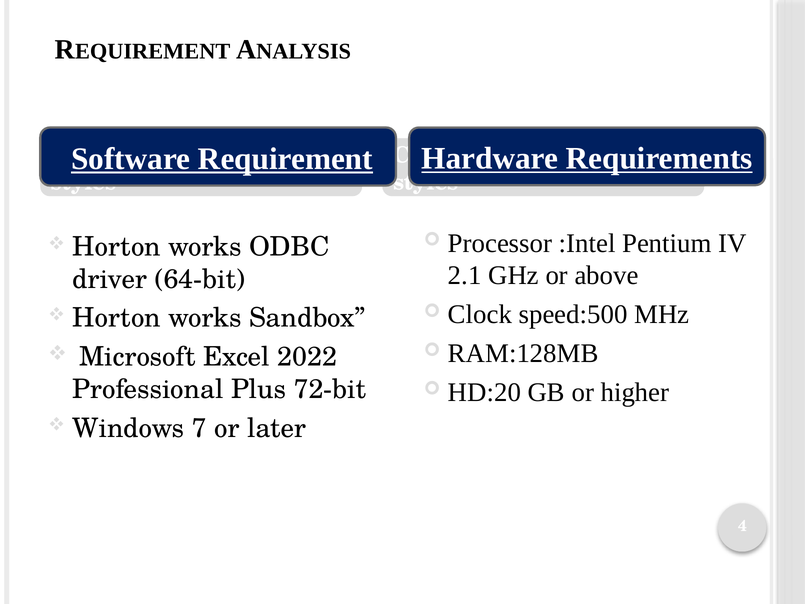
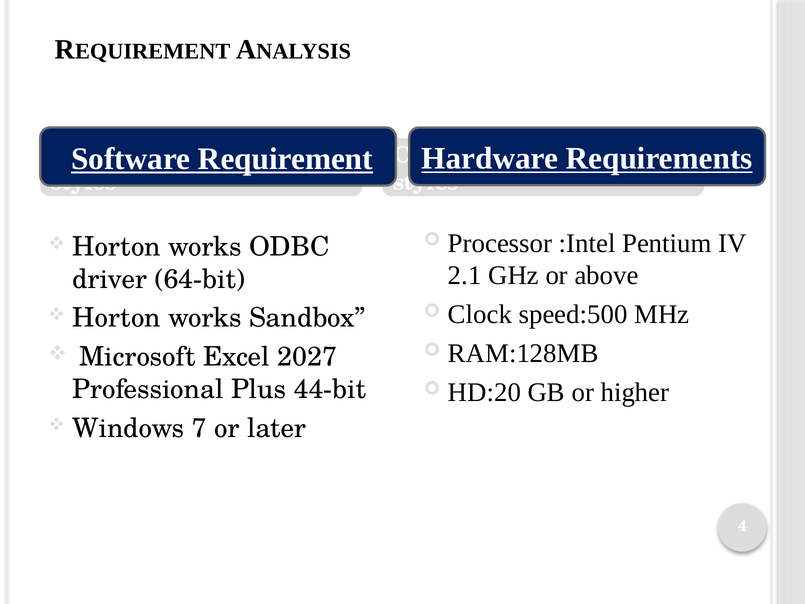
2022: 2022 -> 2027 (307, 357)
72-bit: 72-bit -> 44-bit (330, 389)
